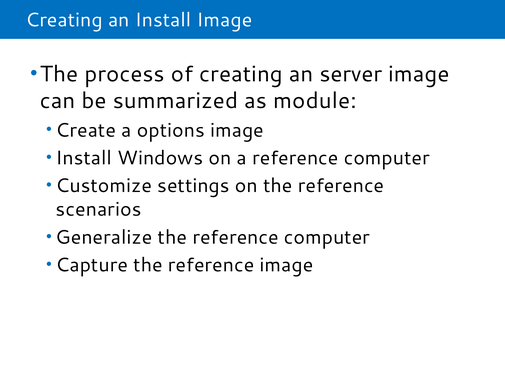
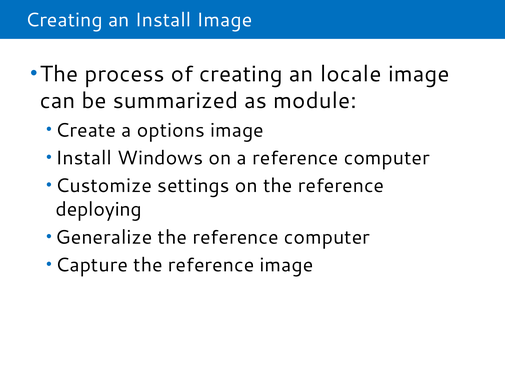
server: server -> locale (351, 74)
scenarios: scenarios -> deploying (99, 209)
